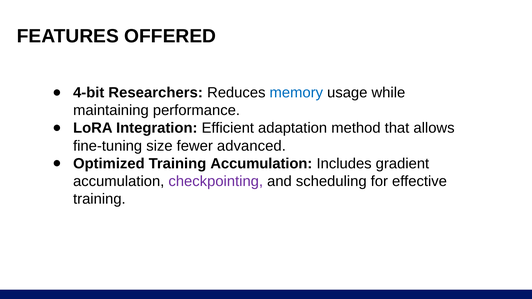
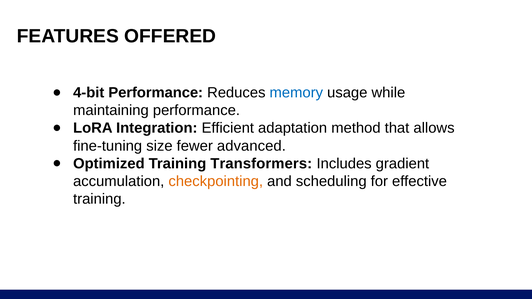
4-bit Researchers: Researchers -> Performance (156, 93)
Training Accumulation: Accumulation -> Transformers (261, 164)
checkpointing colour: purple -> orange (216, 181)
